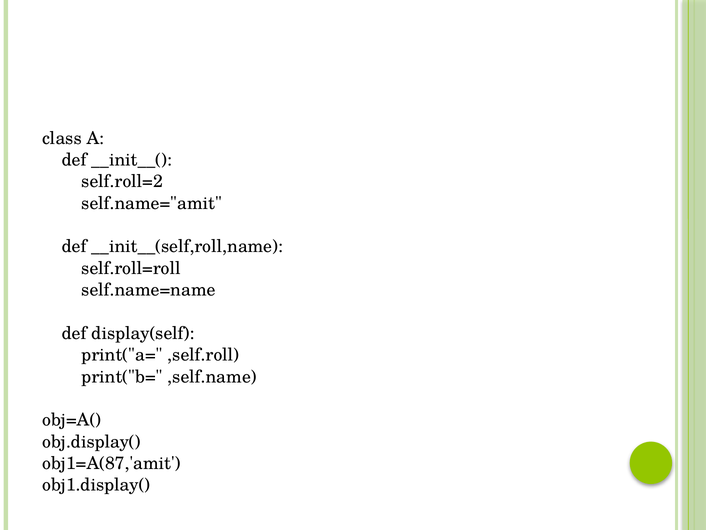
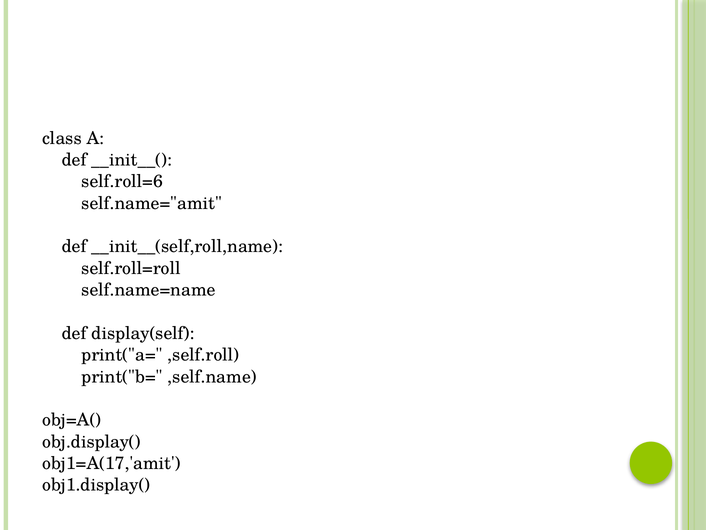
self.roll=2: self.roll=2 -> self.roll=6 (122, 181)
obj1=A(87,'amit: obj1=A(87,'amit -> obj1=A(17,'amit (111, 463)
